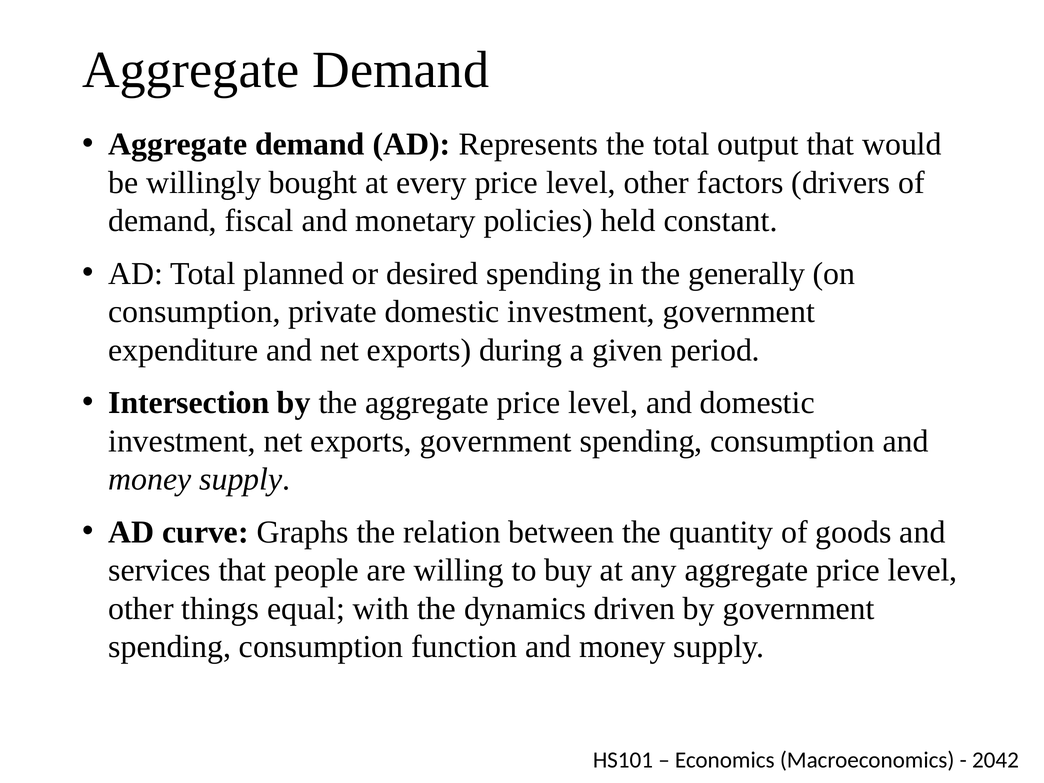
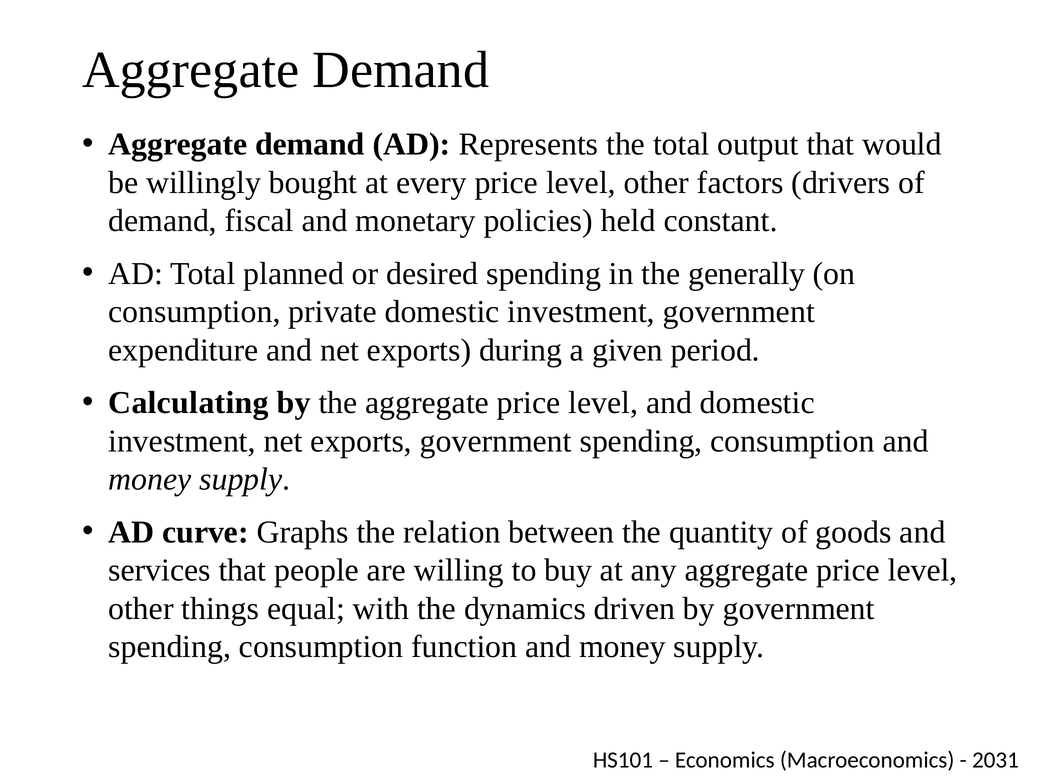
Intersection: Intersection -> Calculating (189, 403)
2042: 2042 -> 2031 (995, 760)
